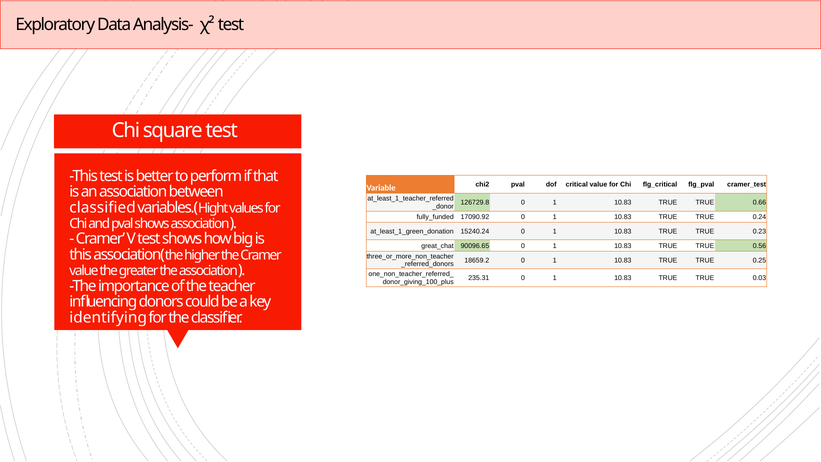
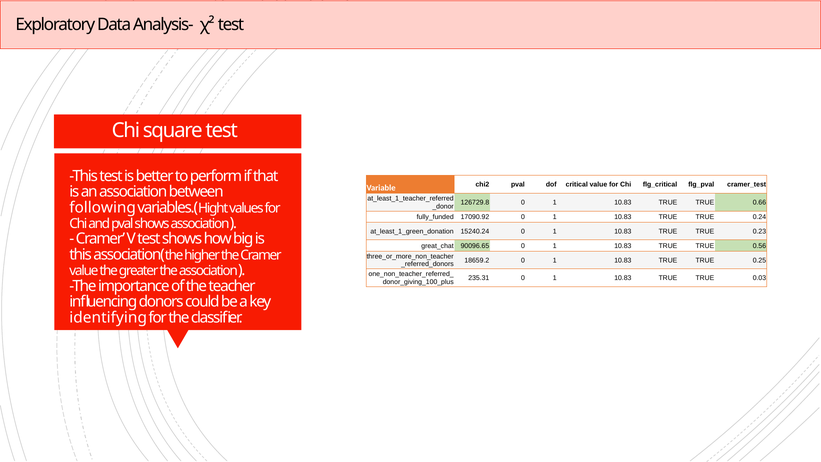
classified: classified -> following (103, 207)
